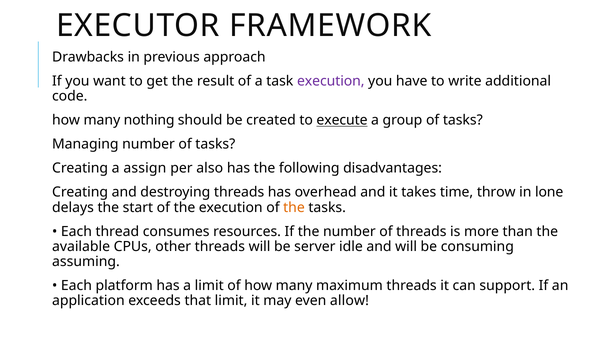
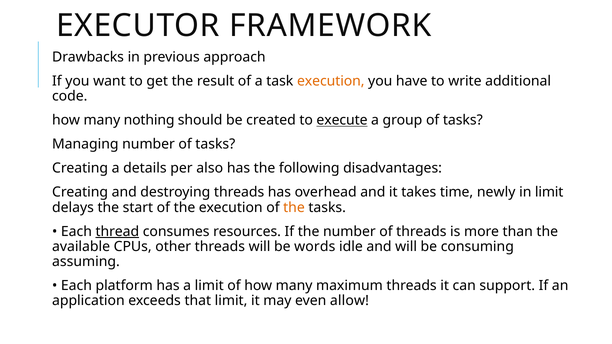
execution colour: purple -> orange (331, 81)
assign: assign -> details (145, 168)
throw: throw -> newly (496, 192)
in lone: lone -> limit (549, 192)
thread underline: none -> present (117, 232)
server: server -> words (315, 247)
